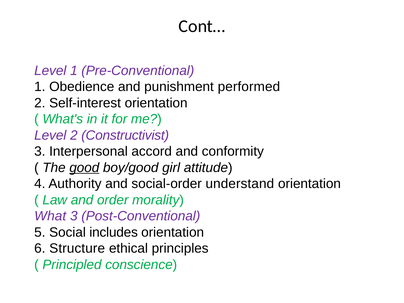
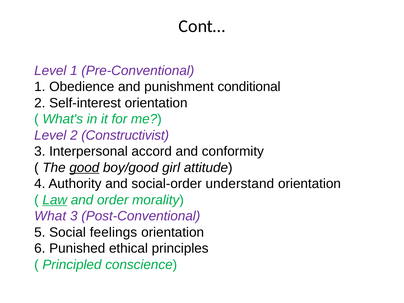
performed: performed -> conditional (249, 87)
Law underline: none -> present (55, 200)
includes: includes -> feelings (113, 232)
Structure: Structure -> Punished (77, 248)
